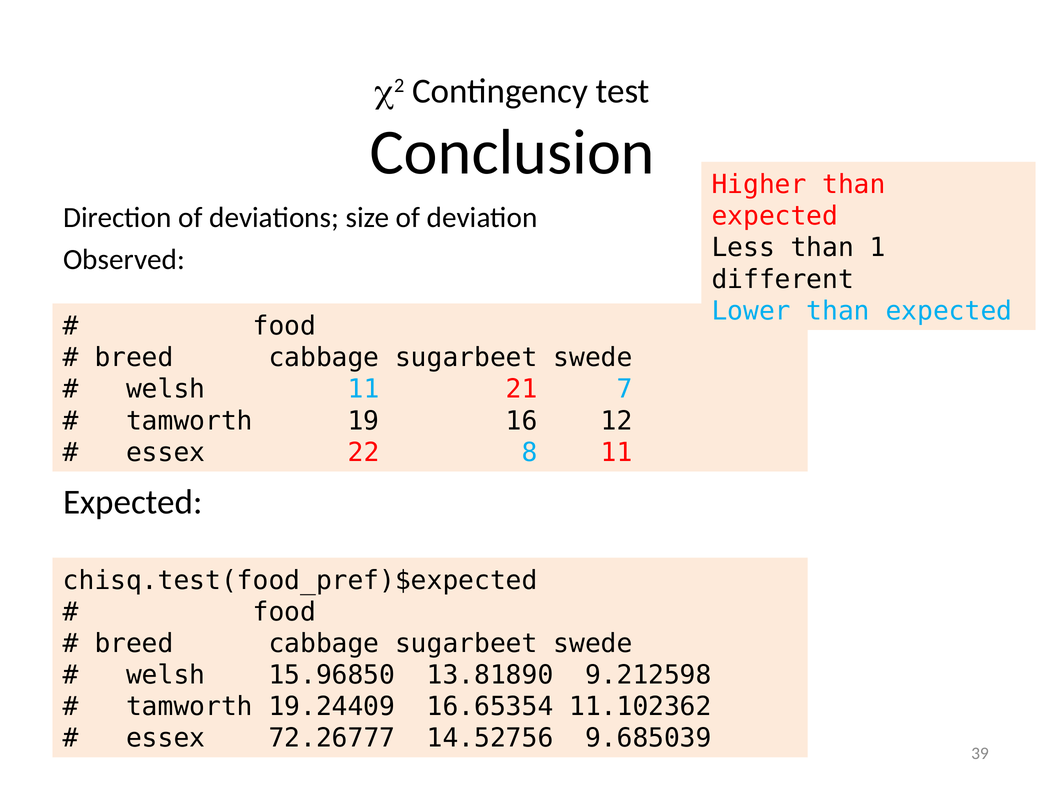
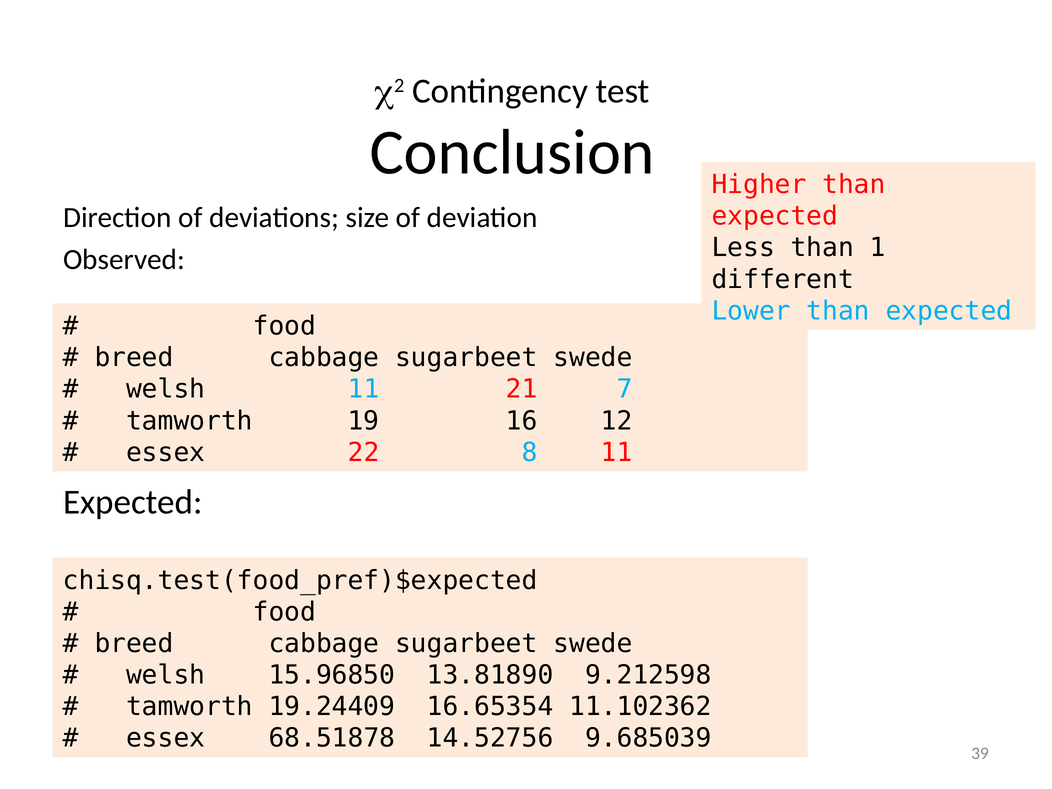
72.26777: 72.26777 -> 68.51878 (332, 738)
